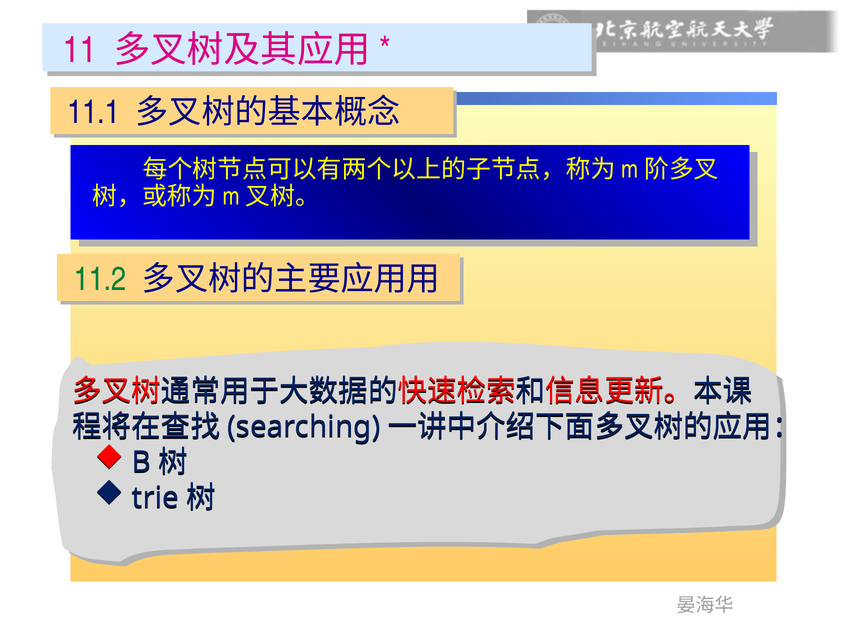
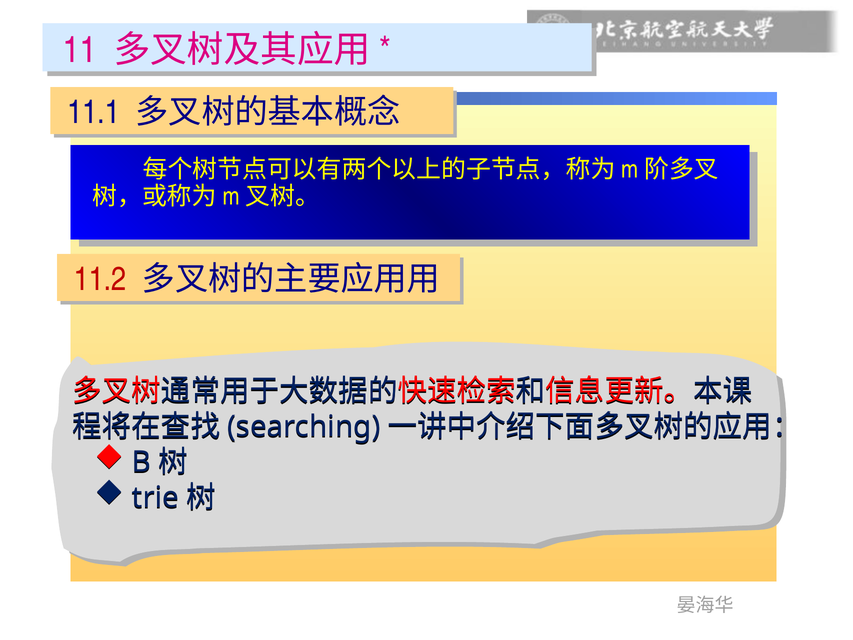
11.2 colour: green -> red (100, 279)
